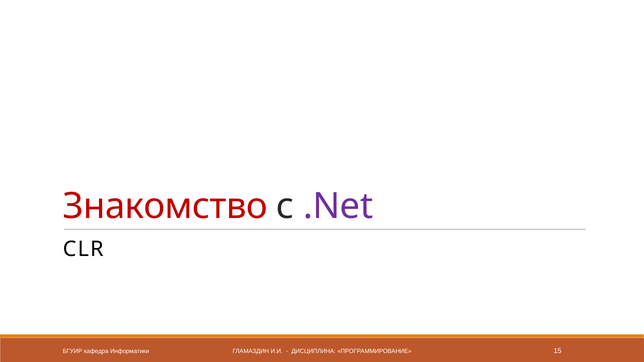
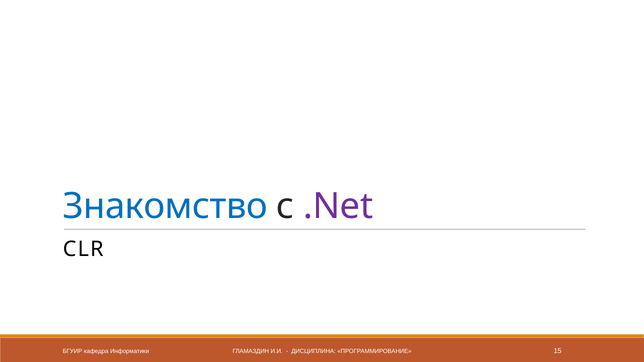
Знакомство colour: red -> blue (165, 207)
